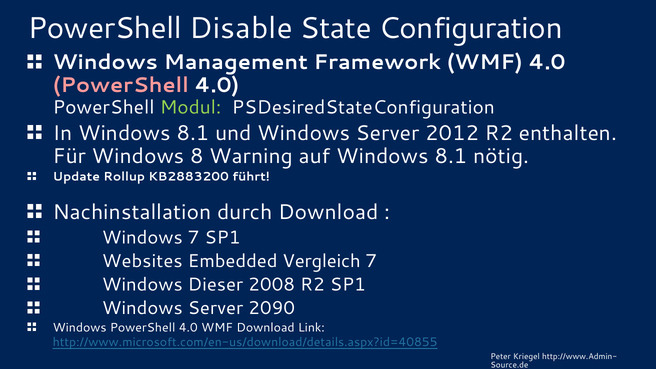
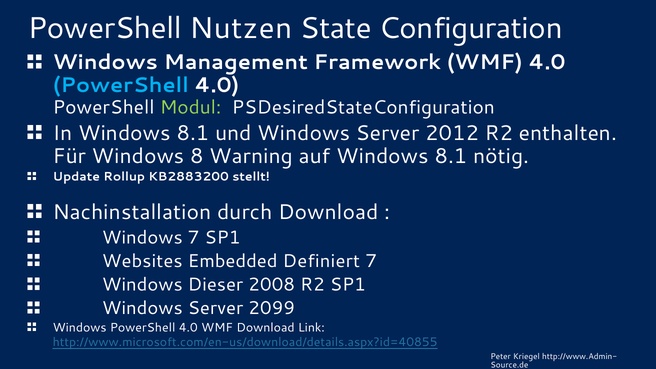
Disable: Disable -> Nutzen (241, 28)
PowerShell colour: pink -> light blue (121, 85)
führt: führt -> stellt (251, 177)
Vergleich: Vergleich -> Definiert (321, 261)
2090: 2090 -> 2099 (272, 308)
